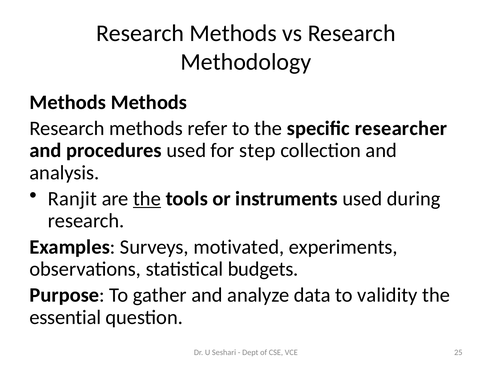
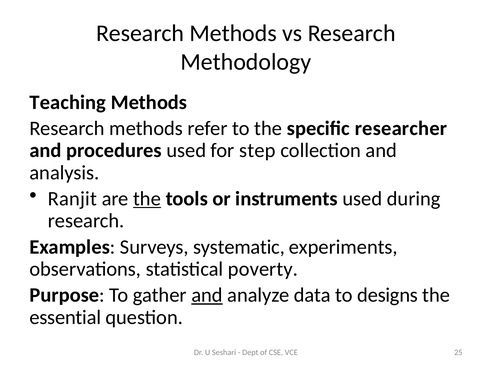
Methods: Methods -> Teaching (68, 102)
motivated: motivated -> systematic (239, 247)
budgets: budgets -> poverty (263, 269)
and underline: none -> present (207, 295)
validity: validity -> designs (388, 295)
